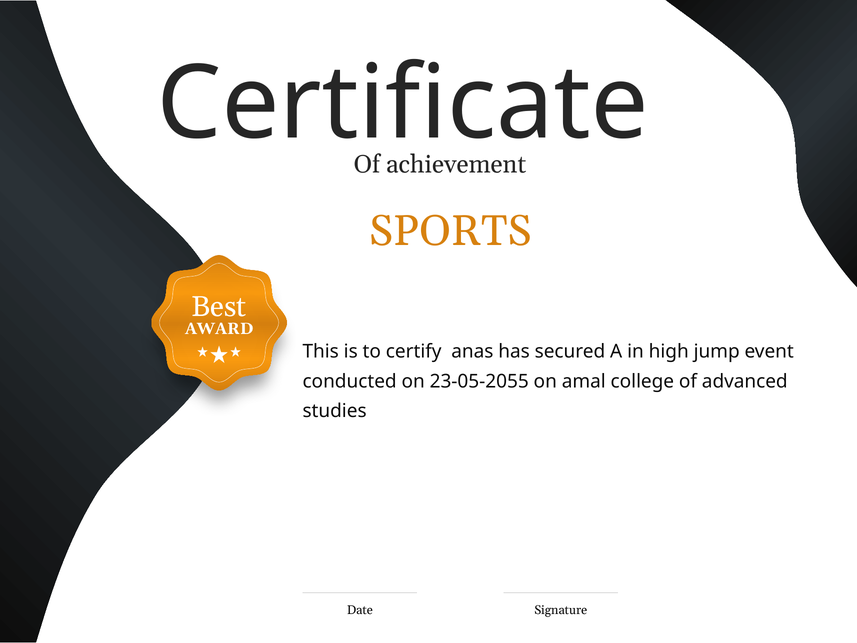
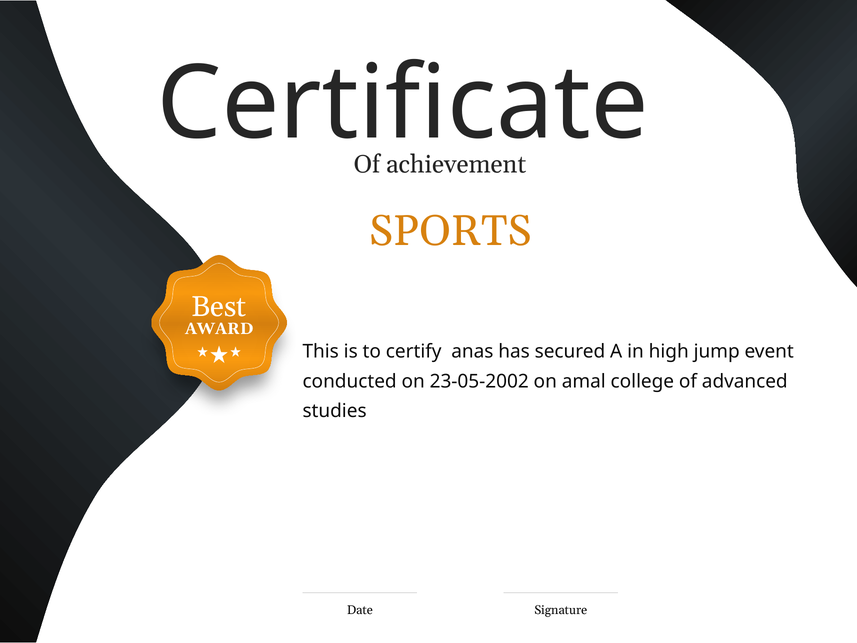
23-05-2055: 23-05-2055 -> 23-05-2002 (479, 381)
